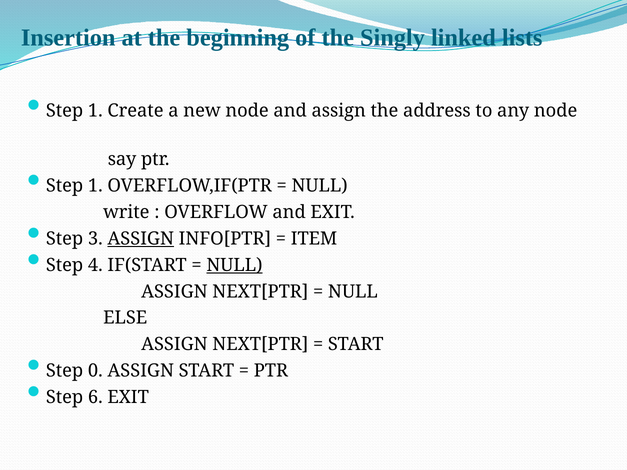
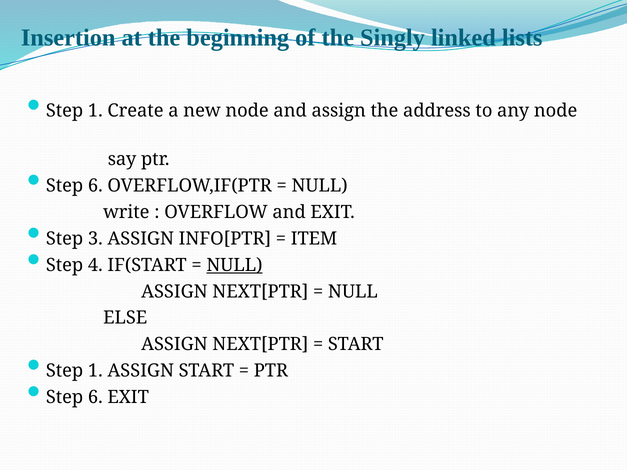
1: 1 -> 6 (95, 186)
ASSIGN underline: present -> none (141, 239)
0: 0 -> 1 (95, 371)
